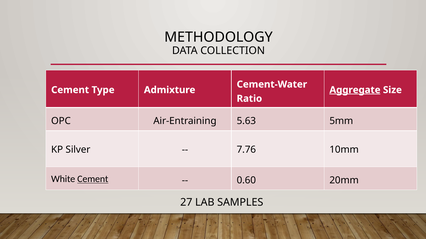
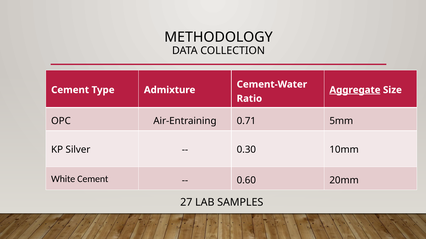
5.63: 5.63 -> 0.71 (246, 121)
7.76: 7.76 -> 0.30 (246, 150)
Cement underline: present -> none (93, 179)
